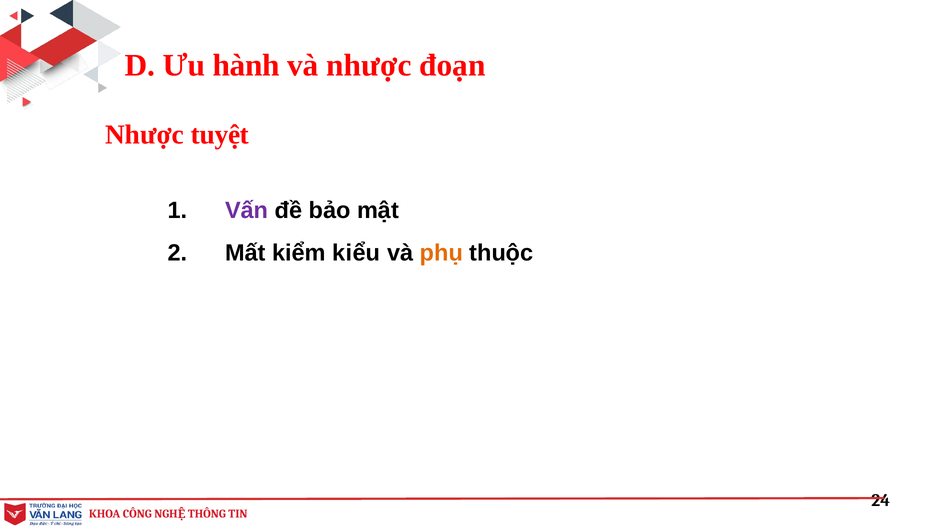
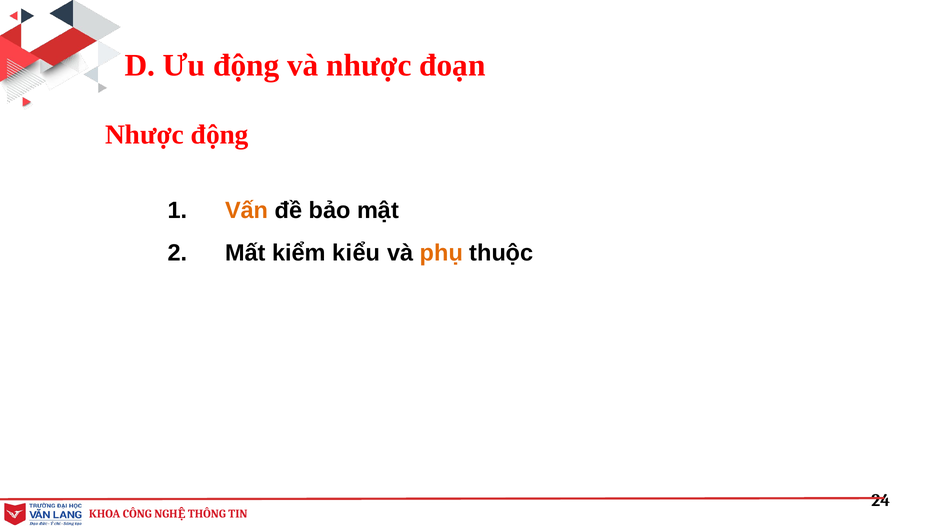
Ưu hành: hành -> động (246, 66)
Nhược tuyệt: tuyệt -> động (220, 135)
Vấn colour: purple -> orange (247, 211)
